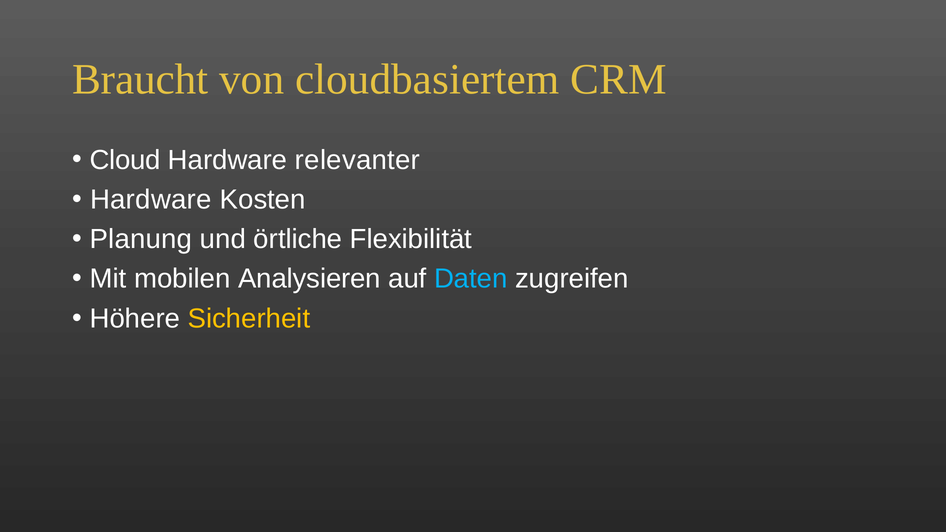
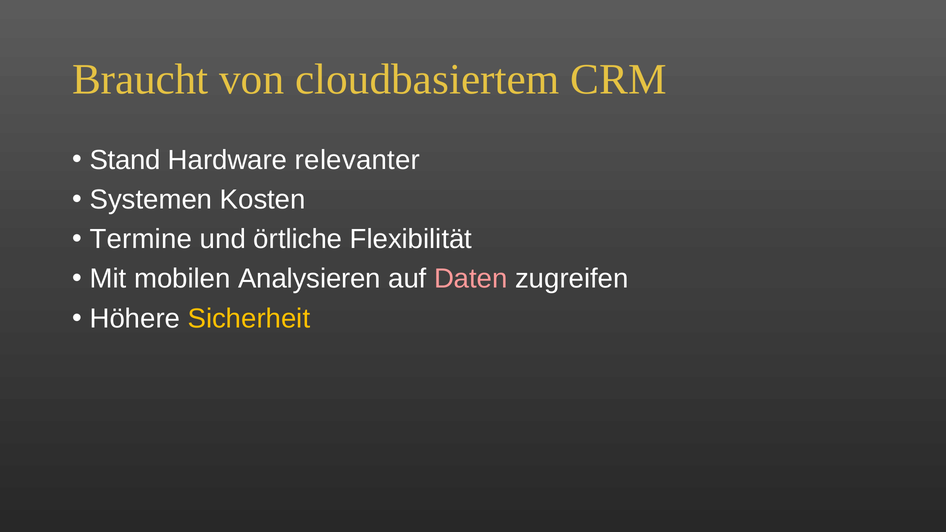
Cloud: Cloud -> Stand (125, 160)
Hardware: Hardware -> Systemen (151, 200)
Planung: Planung -> Termine (141, 239)
Daten colour: light blue -> pink (471, 279)
